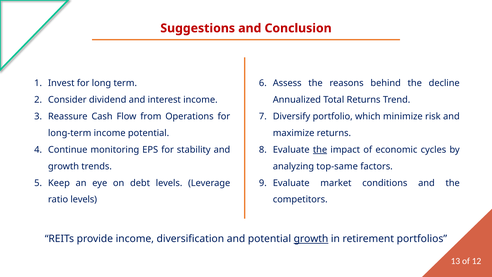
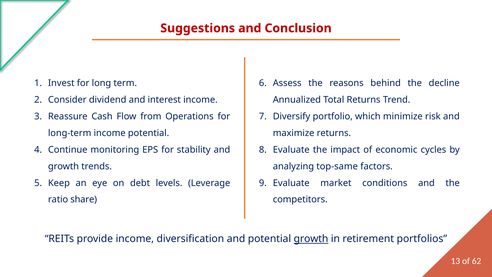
the underline: present -> none (320, 150)
ratio levels: levels -> share (84, 199)
12: 12 -> 62 (477, 261)
